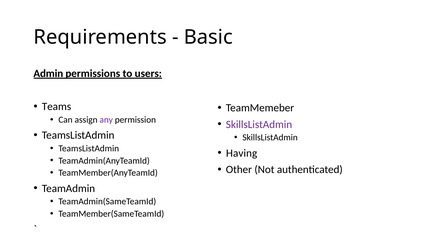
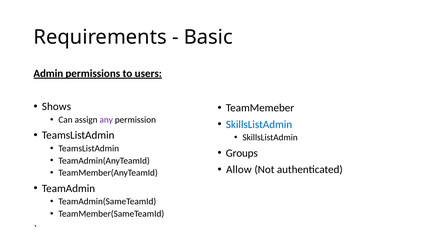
Teams: Teams -> Shows (56, 107)
SkillsListAdmin colour: purple -> blue (259, 124)
Having: Having -> Groups (242, 153)
Other: Other -> Allow (239, 170)
